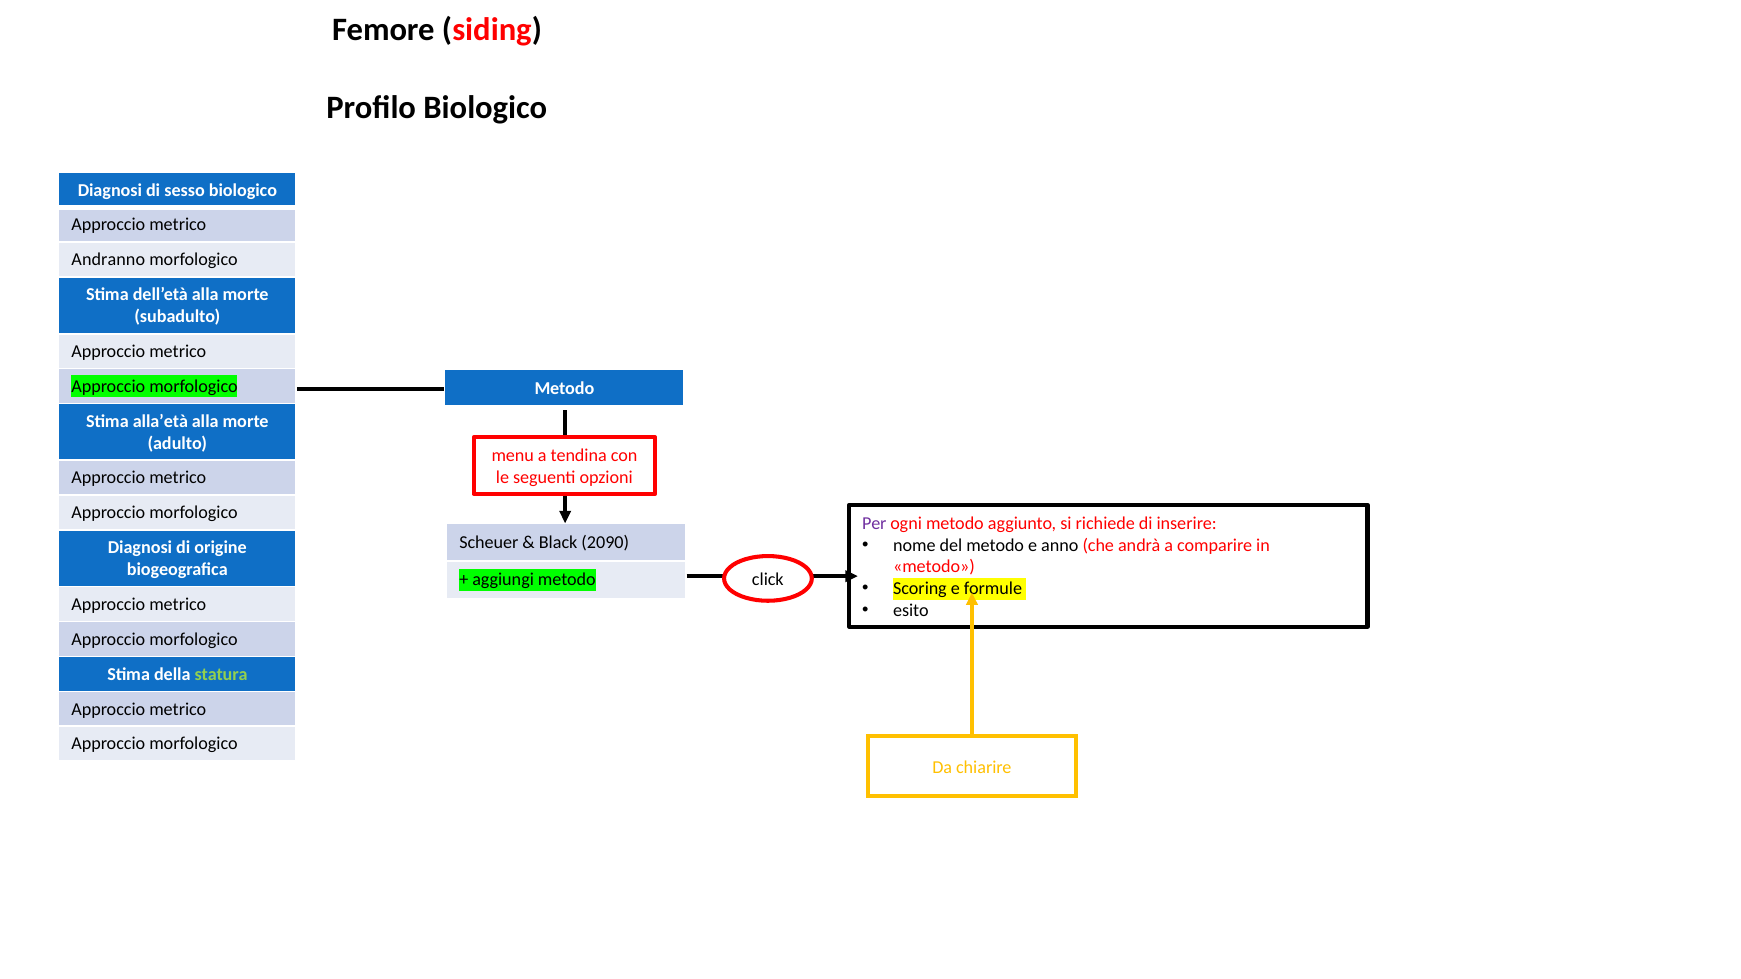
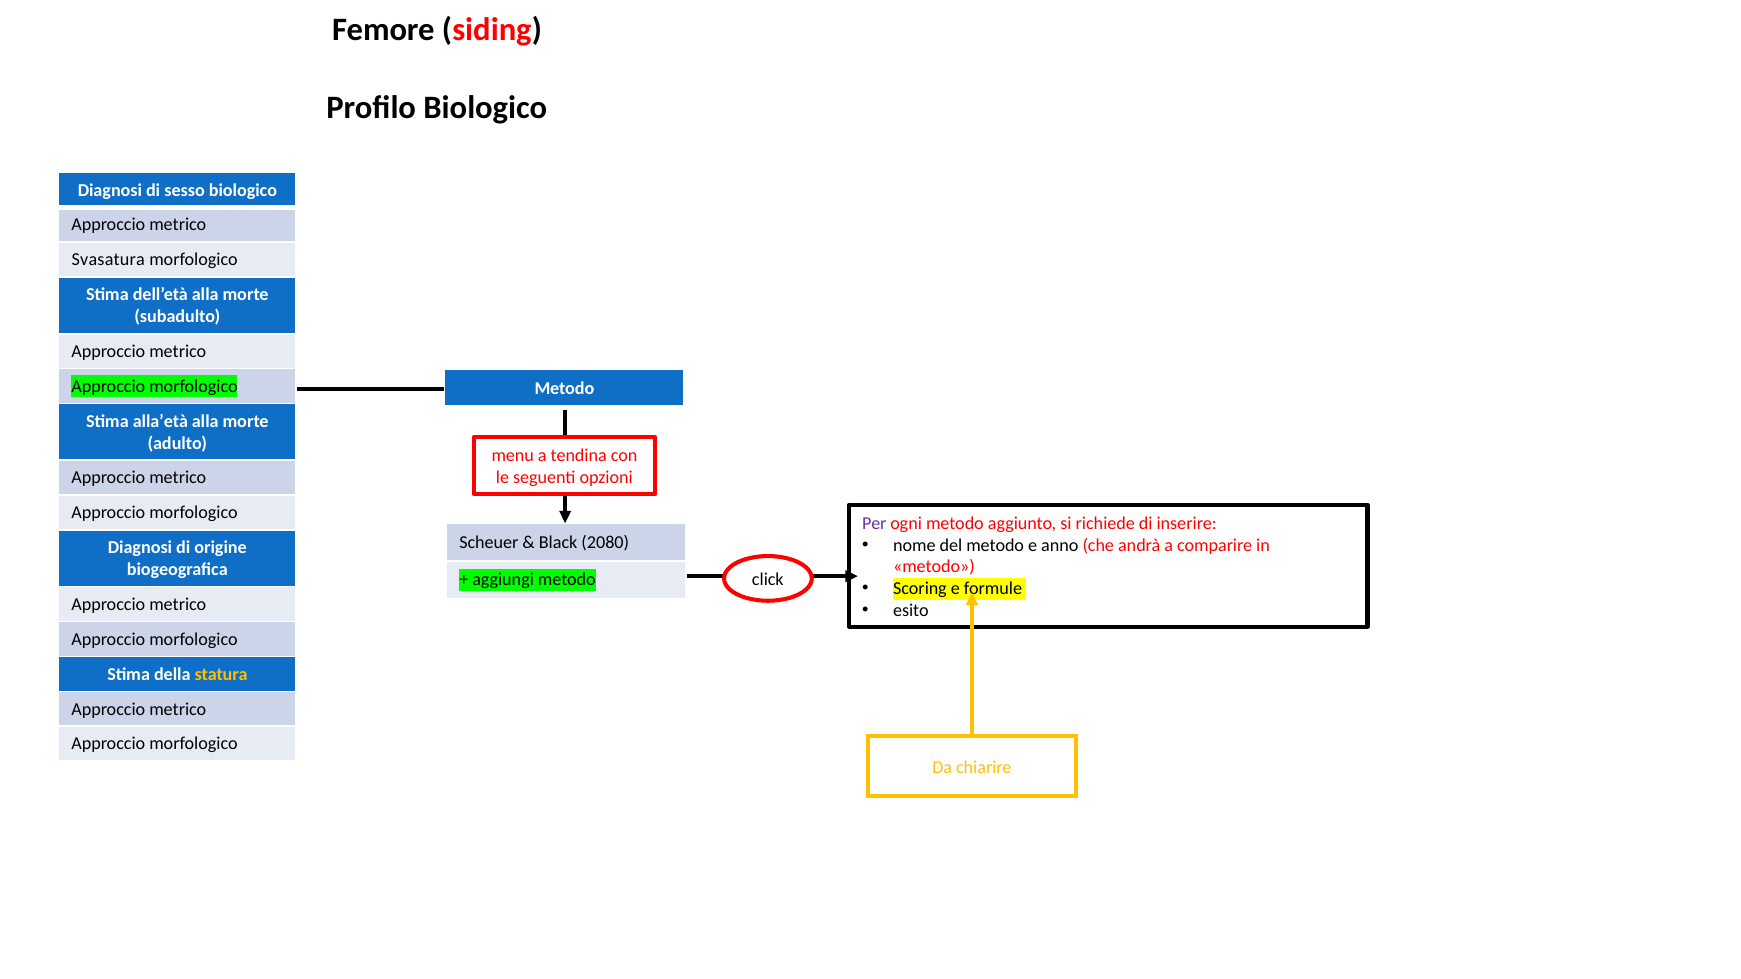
Andranno: Andranno -> Svasatura (108, 260)
2090: 2090 -> 2080 (605, 542)
statura colour: light green -> yellow (221, 674)
